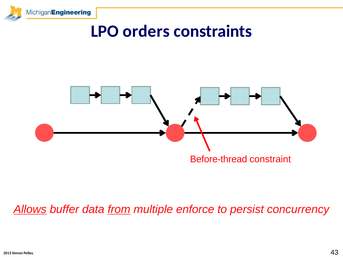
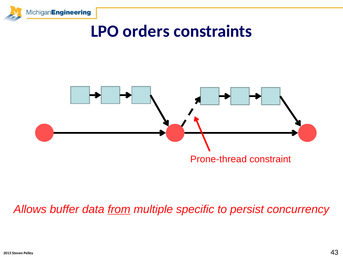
Before-thread: Before-thread -> Prone-thread (219, 160)
Allows underline: present -> none (30, 210)
enforce: enforce -> specific (195, 210)
